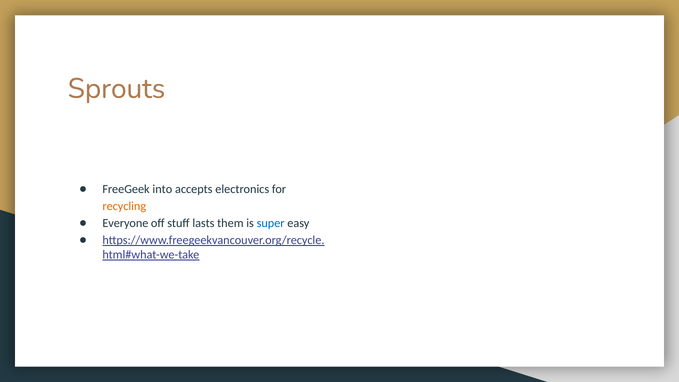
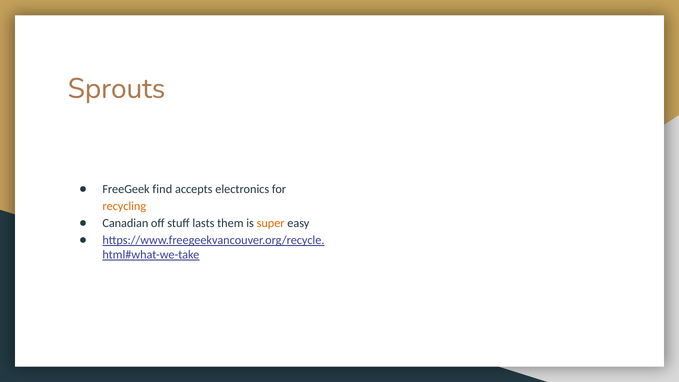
into: into -> find (162, 189)
Everyone: Everyone -> Canadian (125, 223)
super colour: blue -> orange (271, 223)
